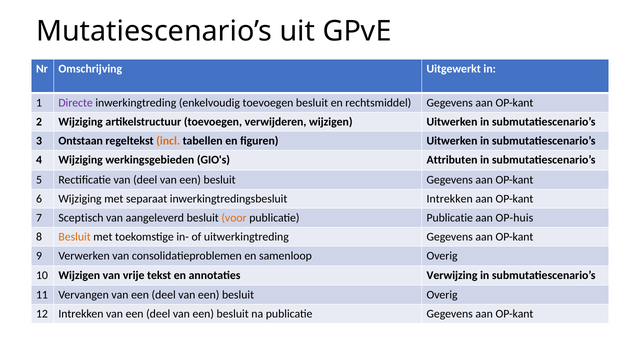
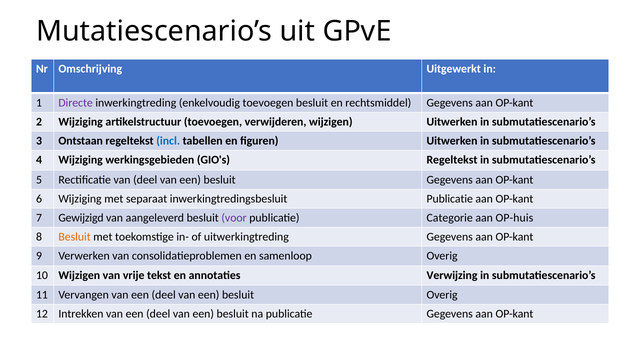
incl colour: orange -> blue (168, 141)
GIO's Attributen: Attributen -> Regeltekst (452, 160)
inwerkingtredingsbesluit Intrekken: Intrekken -> Publicatie (450, 199)
Sceptisch: Sceptisch -> Gewijzigd (81, 218)
voor colour: orange -> purple (234, 218)
publicatie Publicatie: Publicatie -> Categorie (450, 218)
